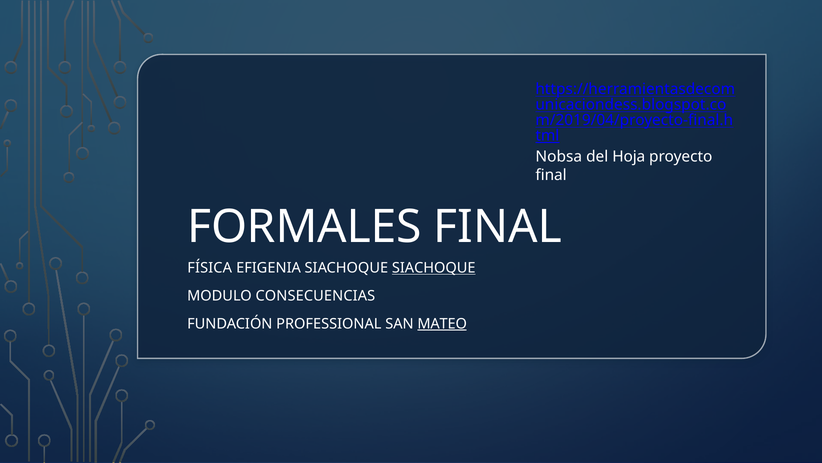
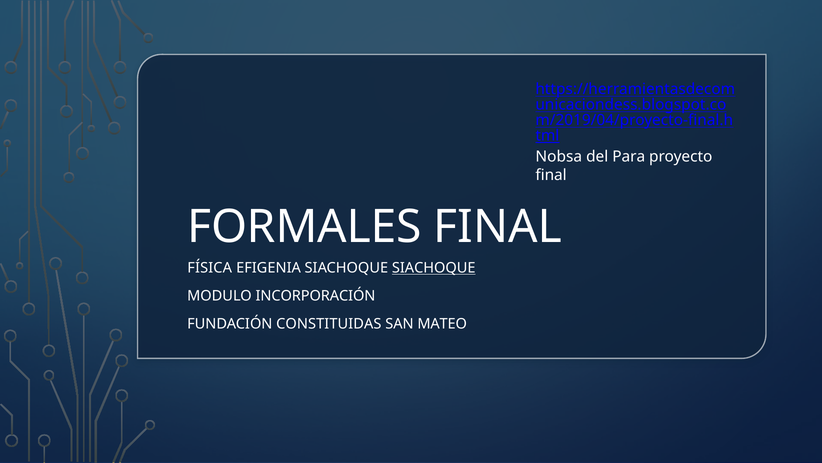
Hoja: Hoja -> Para (629, 156)
CONSECUENCIAS: CONSECUENCIAS -> INCORPORACIÓN (315, 295)
PROFESSIONAL: PROFESSIONAL -> CONSTITUIDAS (329, 323)
MATEO underline: present -> none (442, 323)
